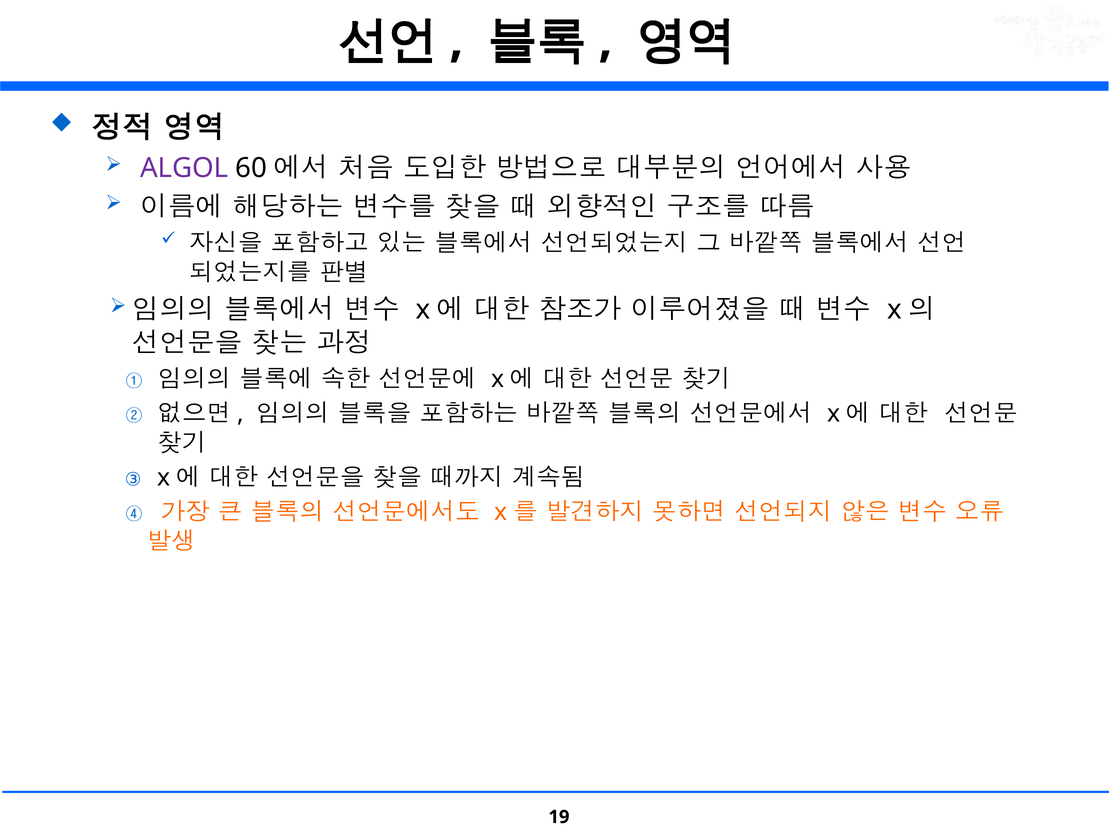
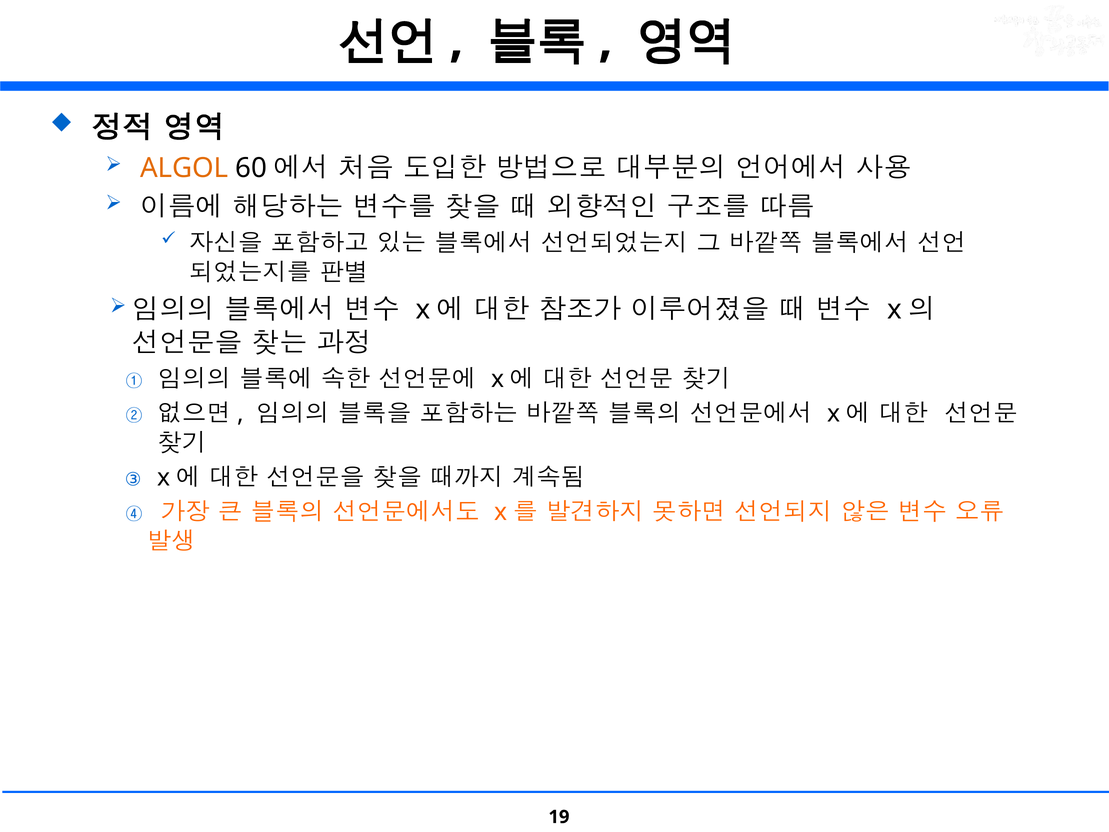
ALGOL colour: purple -> orange (184, 168)
